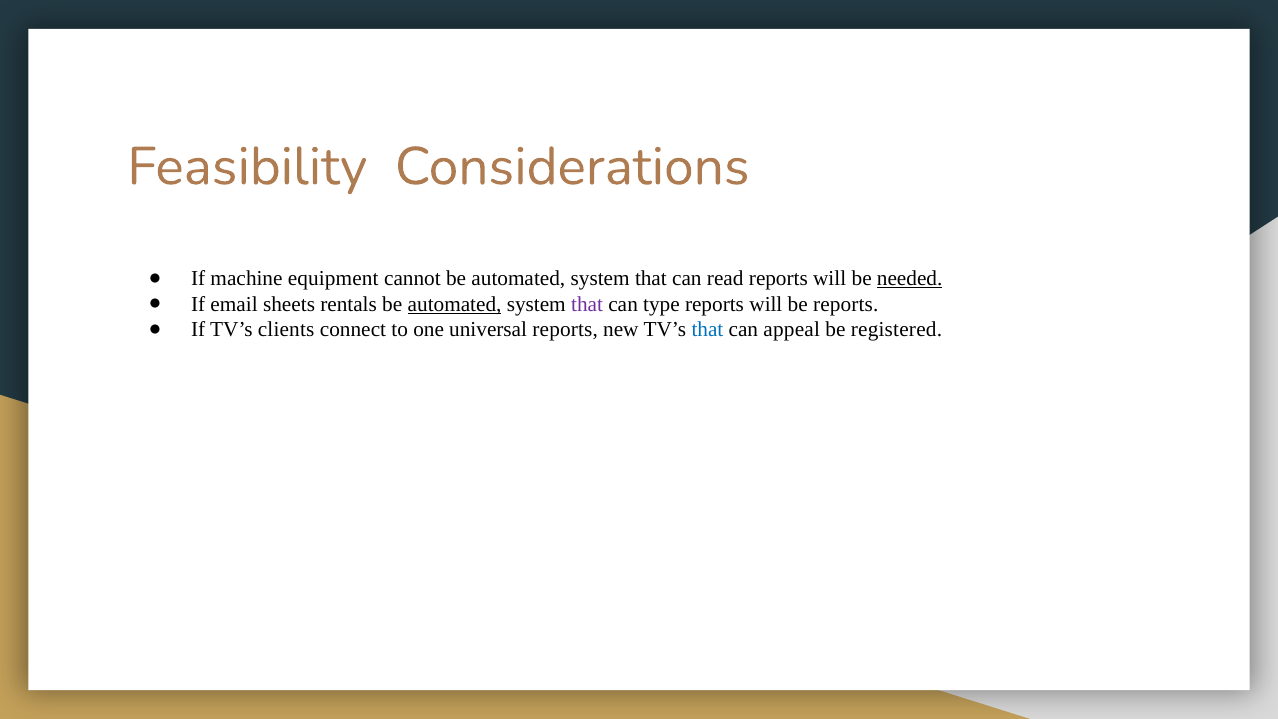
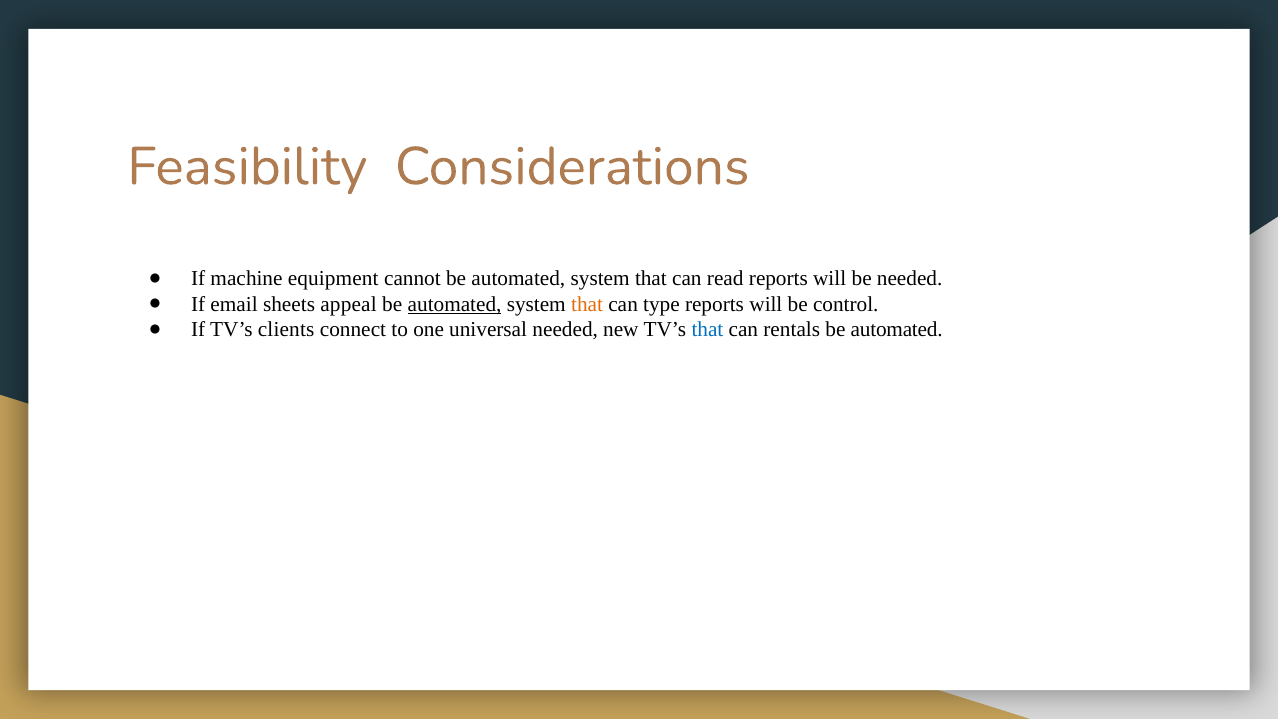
needed underline: present -> none (910, 279)
rentals: rentals -> appeal (349, 304)
that colour: purple -> orange (587, 304)
be reports: reports -> control (846, 304)
universal reports: reports -> needed (565, 330)
appeal: appeal -> rentals (792, 330)
registered: registered -> automated (897, 330)
